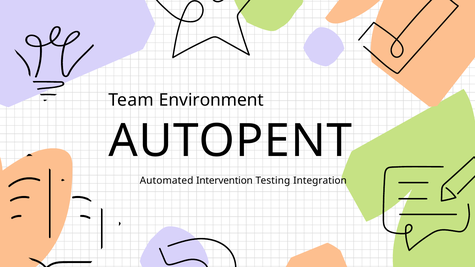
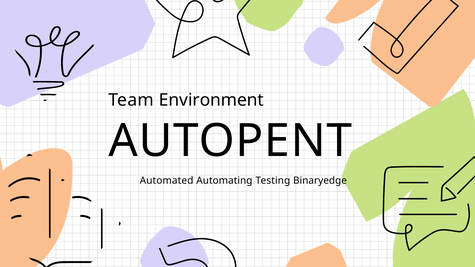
Intervention: Intervention -> Automating (224, 181)
Integration: Integration -> Binaryedge (320, 181)
